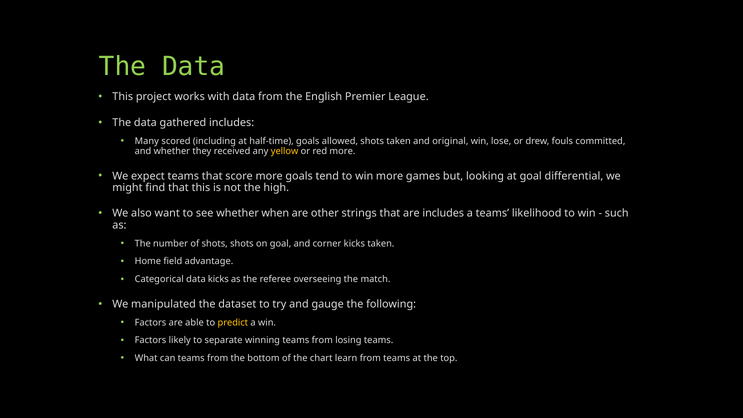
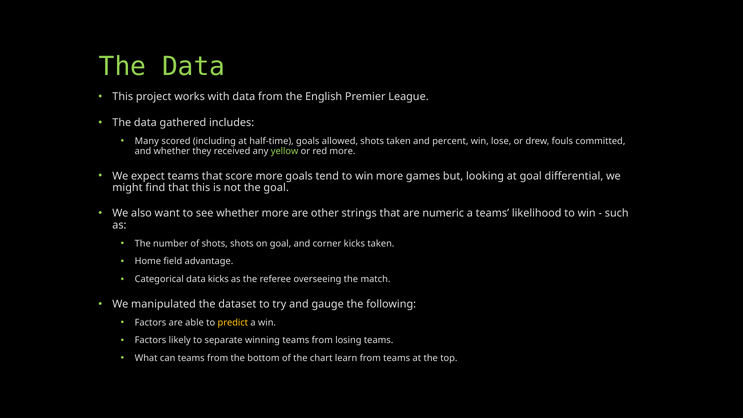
original: original -> percent (450, 141)
yellow colour: yellow -> light green (285, 151)
the high: high -> goal (276, 188)
whether when: when -> more (275, 213)
are includes: includes -> numeric (443, 213)
